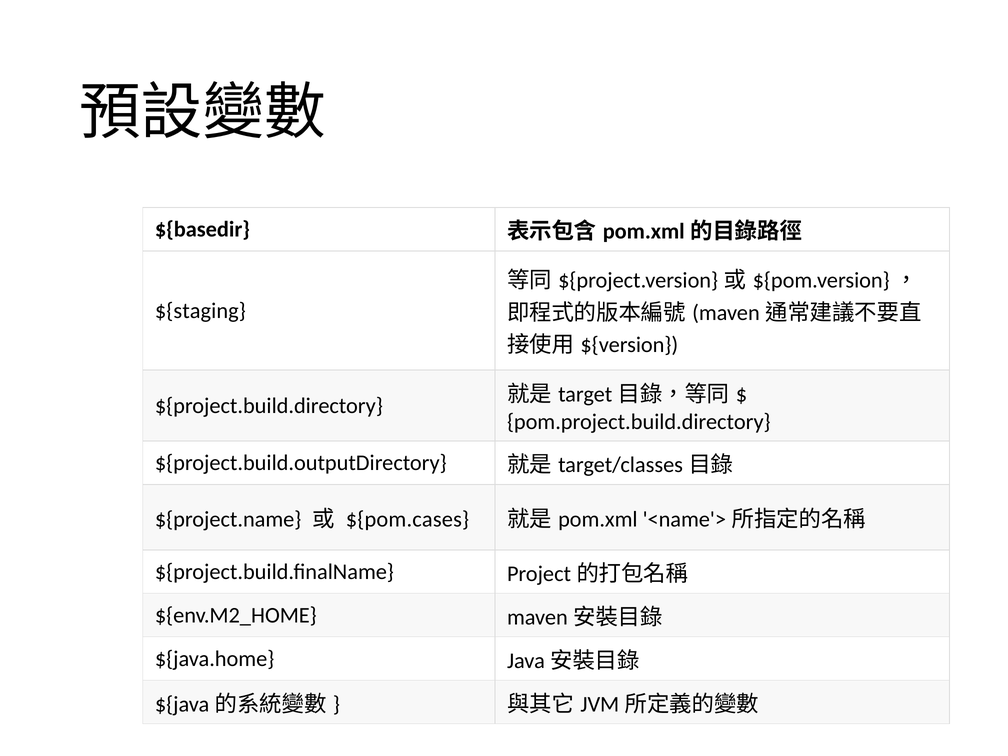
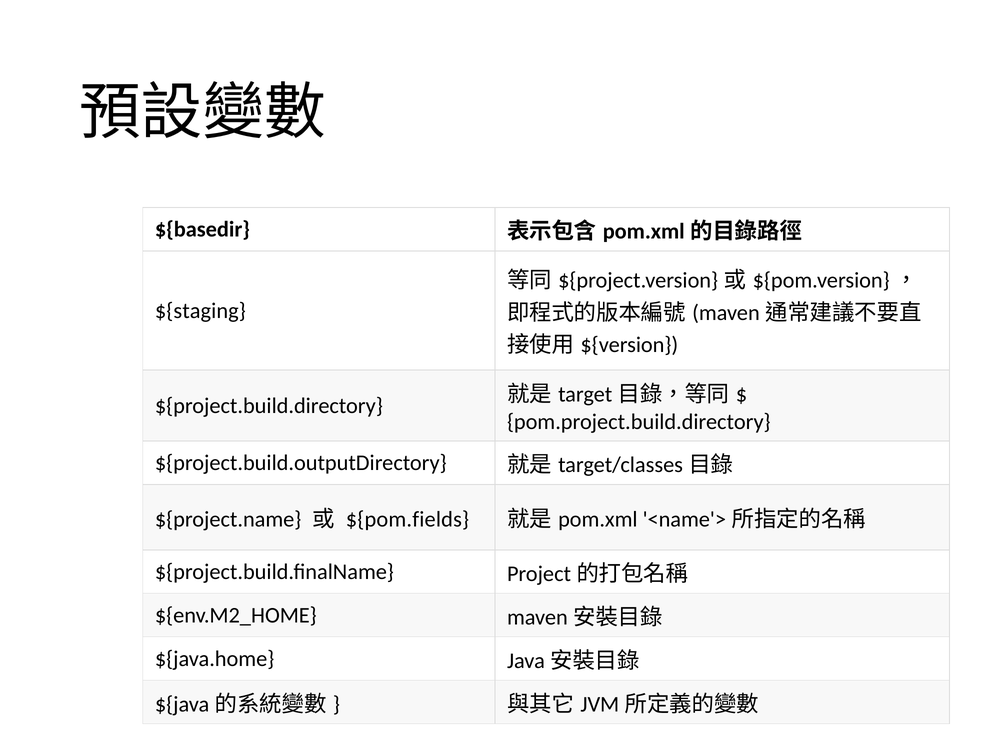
${pom.cases: ${pom.cases -> ${pom.fields (407, 520)
